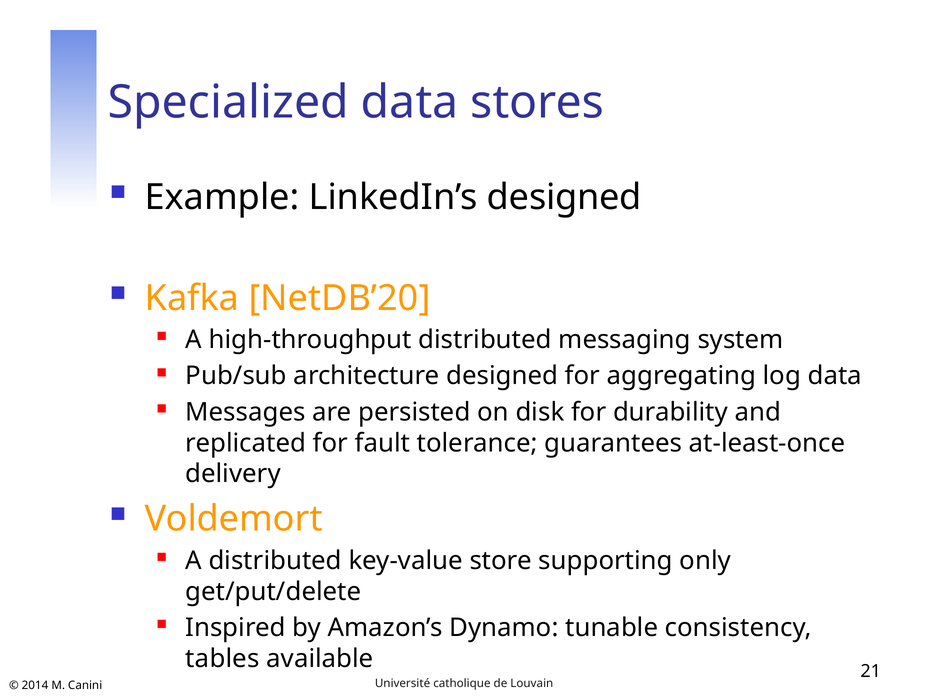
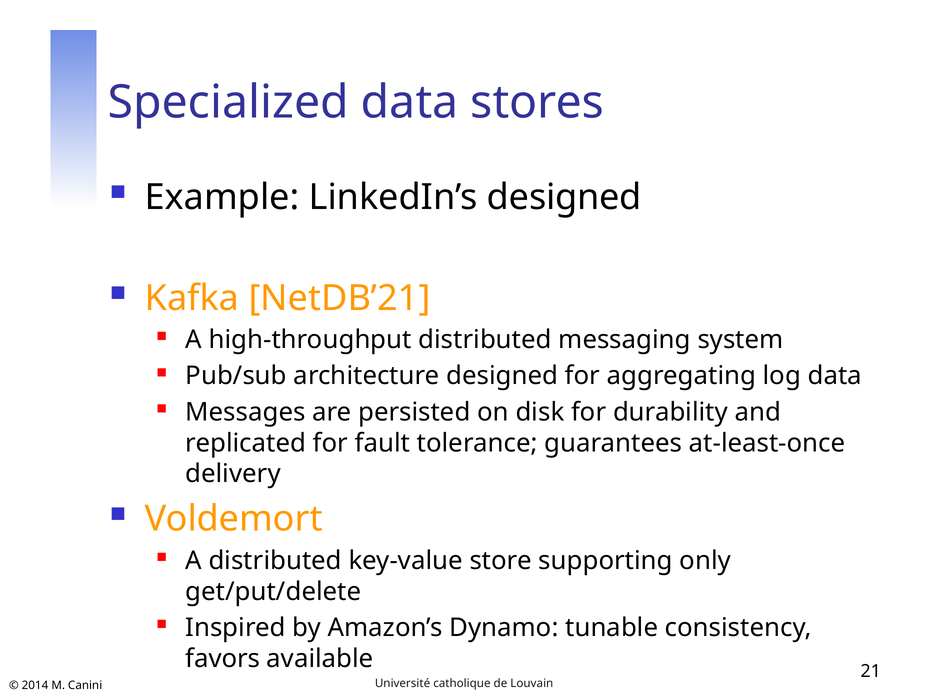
NetDB’20: NetDB’20 -> NetDB’21 (339, 299)
tables: tables -> favors (223, 659)
